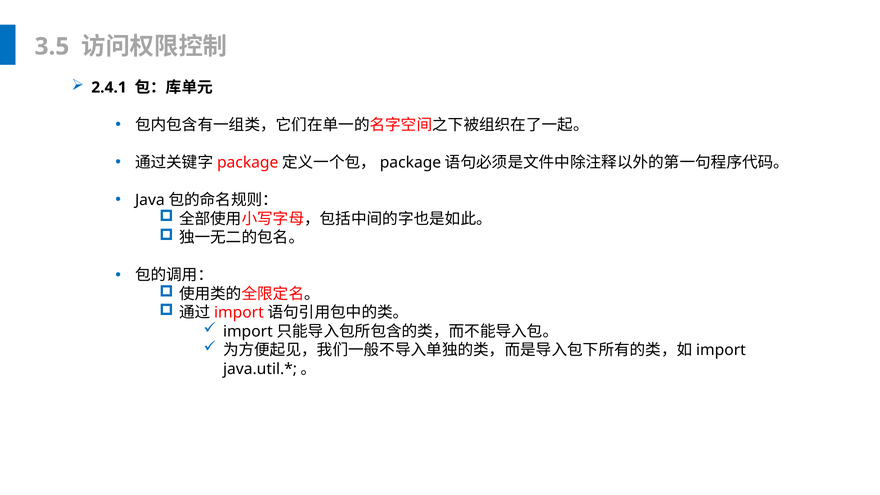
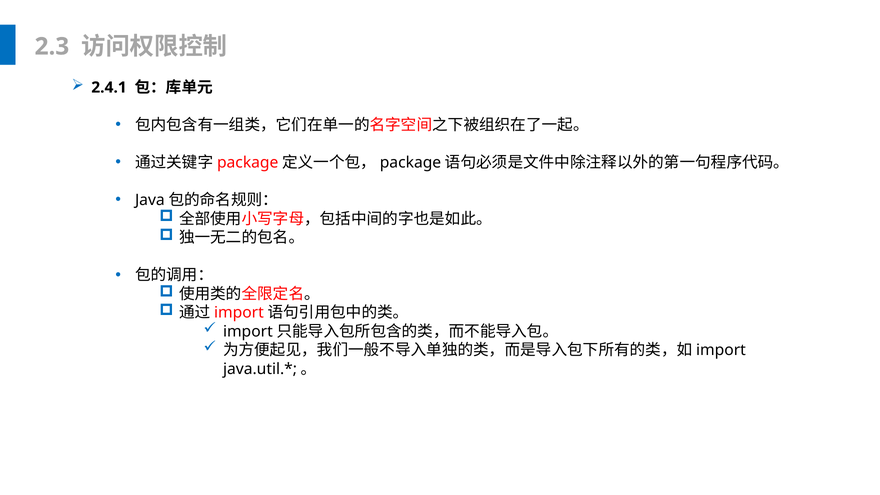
3.5: 3.5 -> 2.3 (52, 47)
